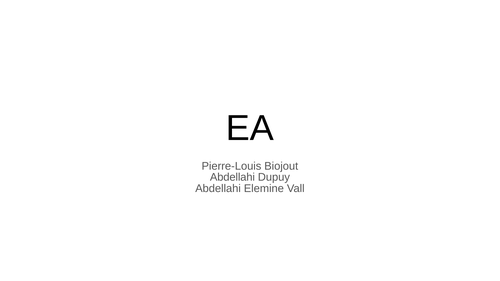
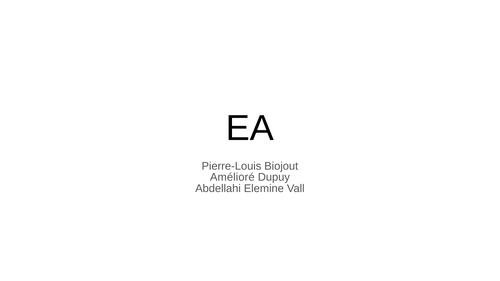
Abdellahi: Abdellahi -> Amélioré (232, 177)
